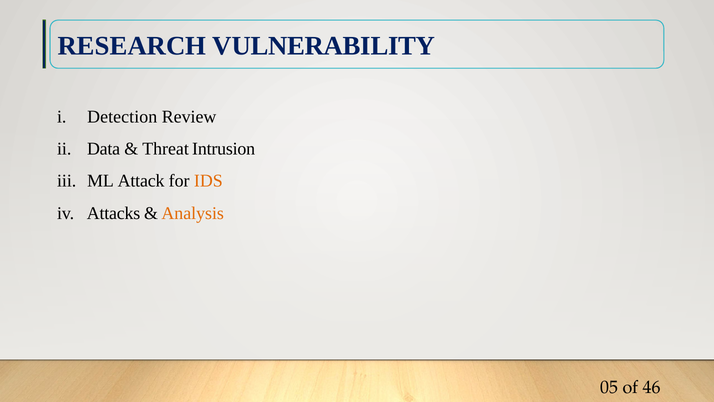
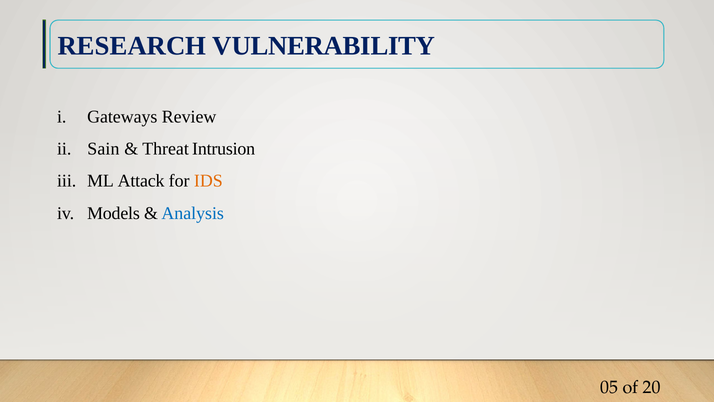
Detection: Detection -> Gateways (122, 117)
Data: Data -> Sain (103, 149)
Attacks: Attacks -> Models (113, 213)
Analysis colour: orange -> blue (193, 213)
46: 46 -> 20 (652, 387)
